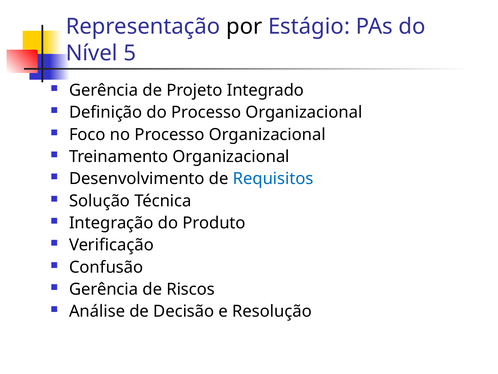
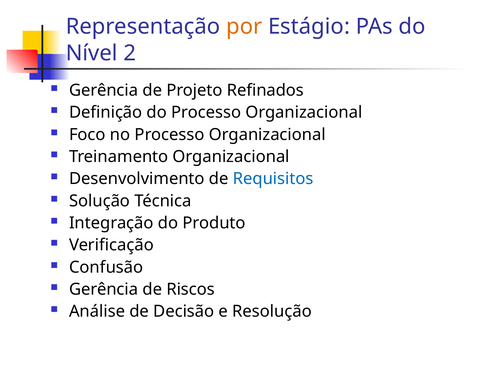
por colour: black -> orange (244, 26)
5: 5 -> 2 (130, 53)
Integrado: Integrado -> Refinados (265, 90)
